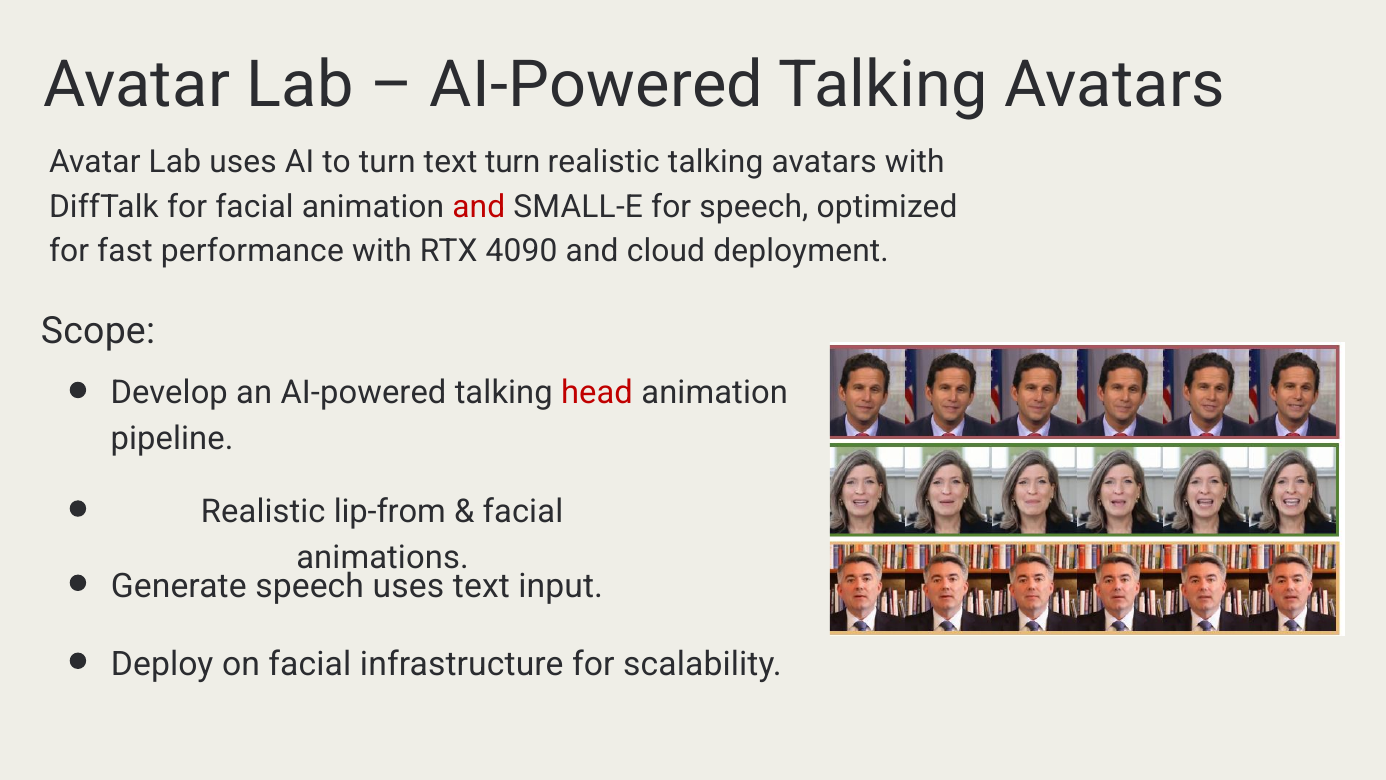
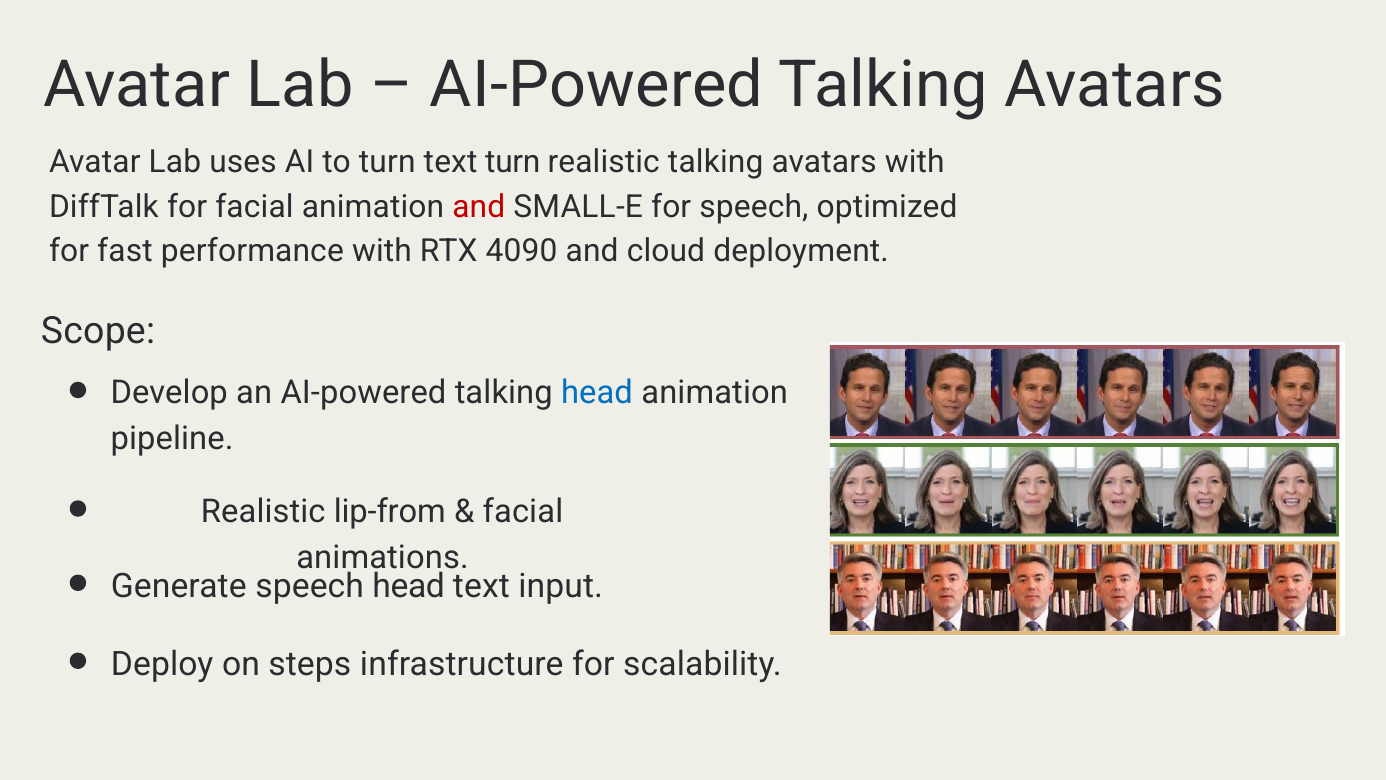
head colour: red -> blue (597, 392)
speech uses: uses -> head (409, 586)
on facial: facial -> steps (310, 664)
